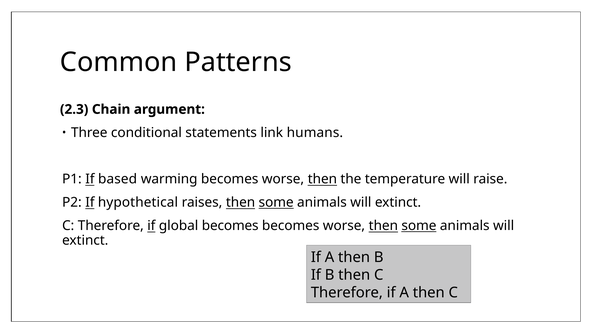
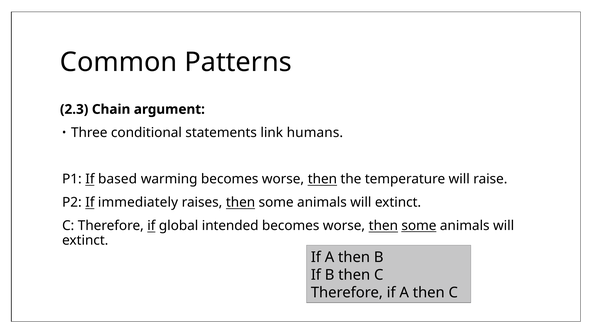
hypothetical: hypothetical -> immediately (138, 202)
some underline: present -> none (276, 202)
global becomes: becomes -> intended (230, 226)
